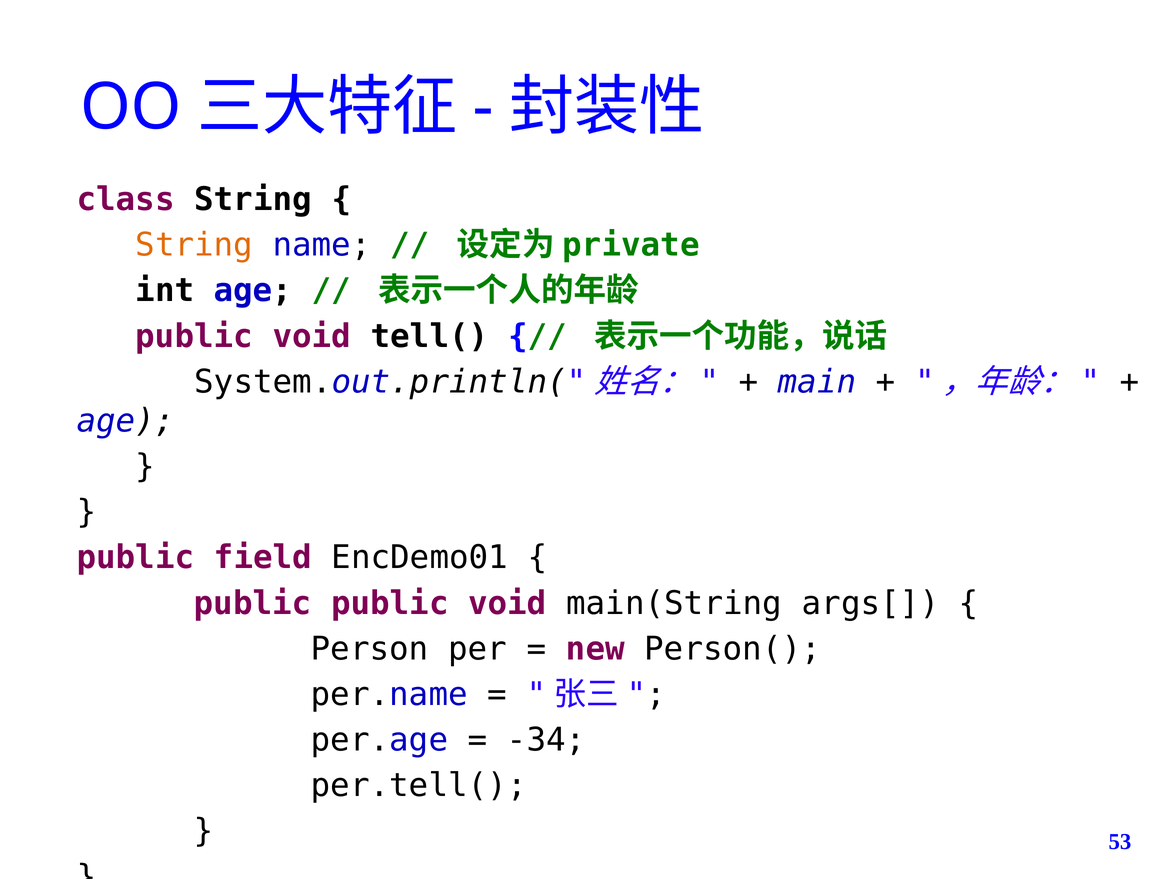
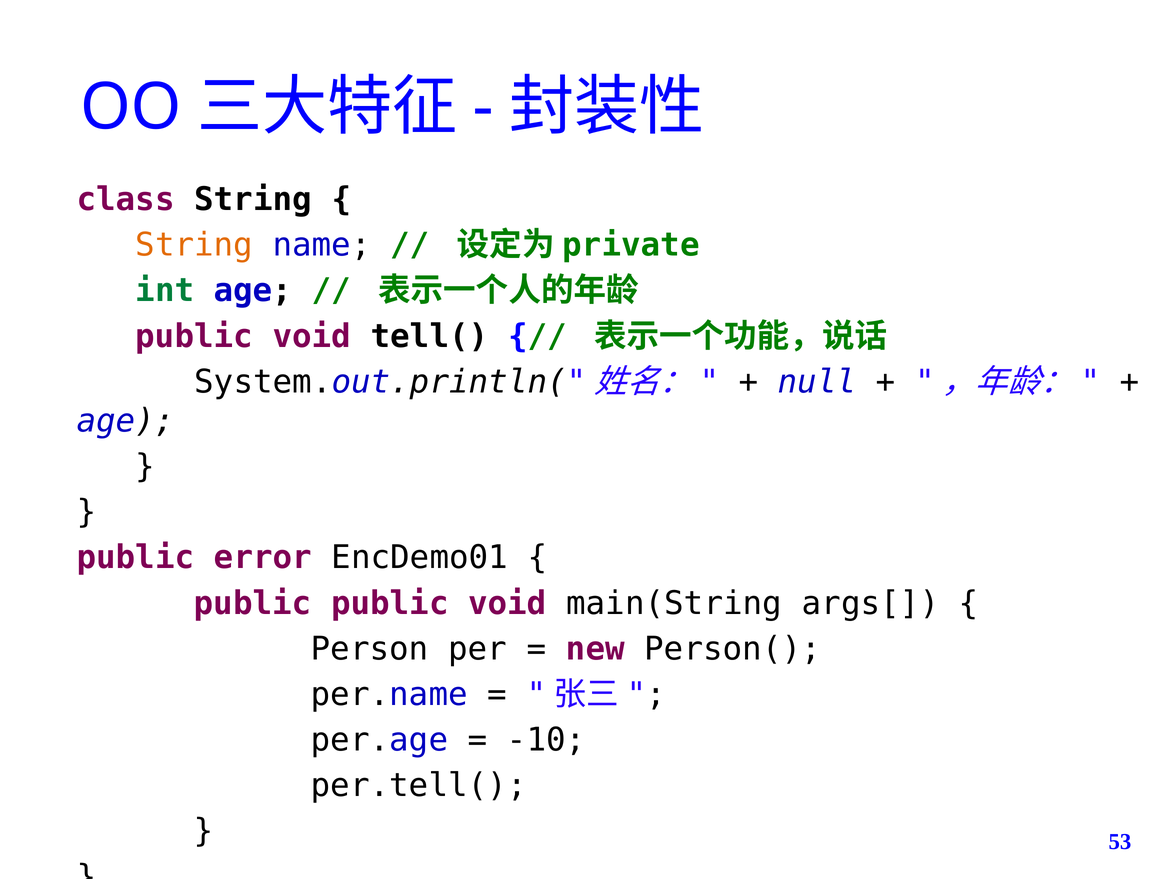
int colour: black -> green (165, 290)
main: main -> null (817, 382)
field: field -> error (263, 557)
-34: -34 -> -10 (546, 739)
